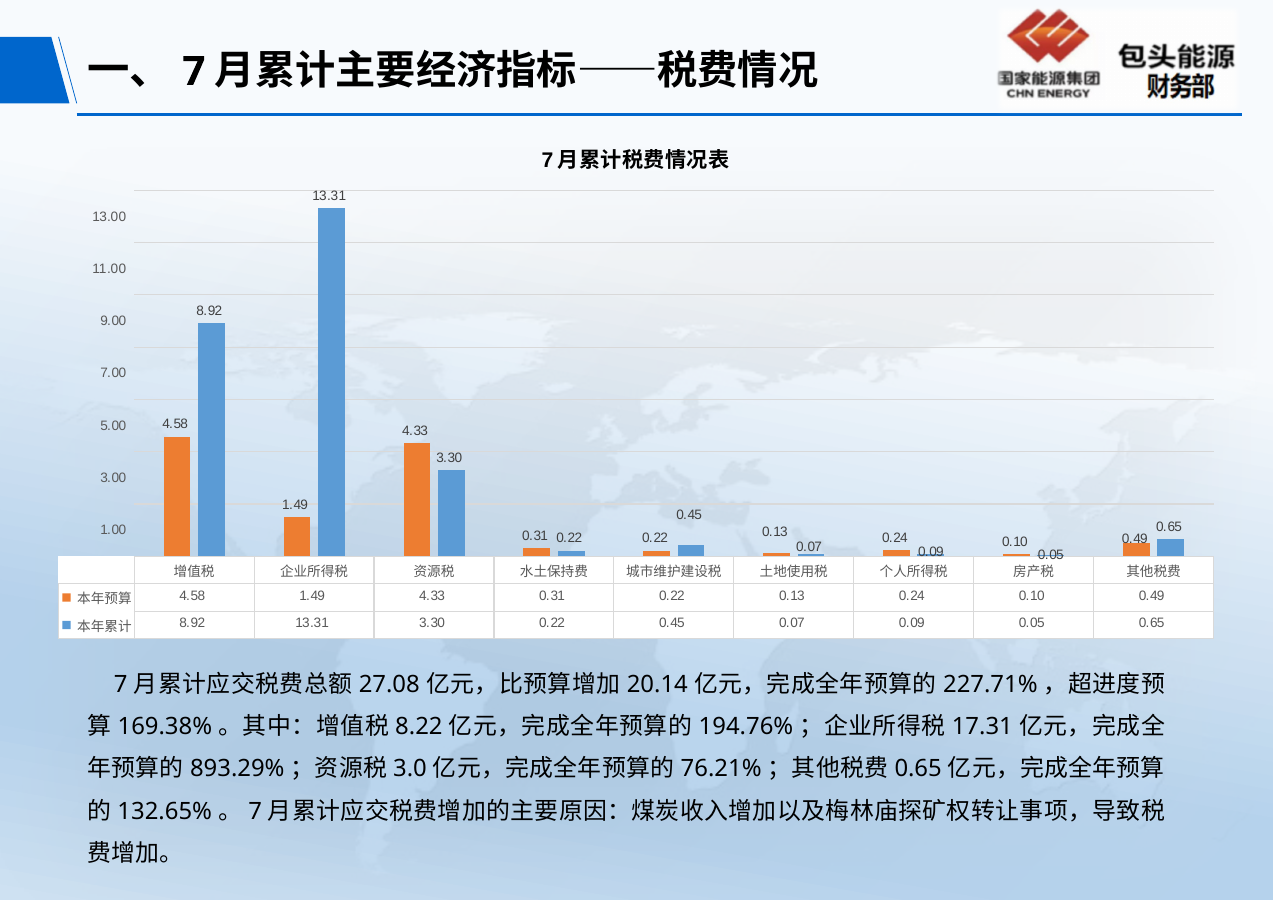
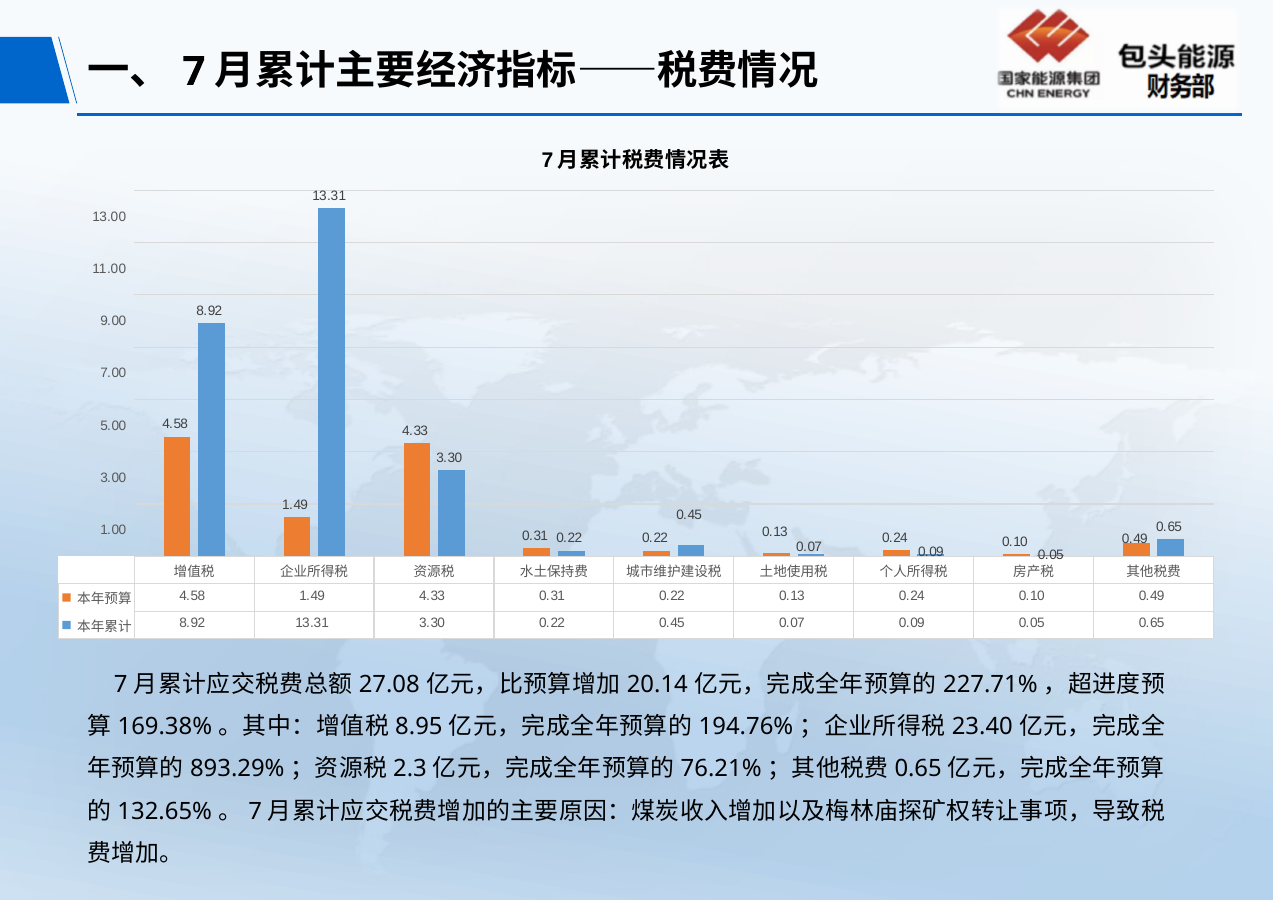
8.22: 8.22 -> 8.95 (419, 727)
17.31: 17.31 -> 23.40 (982, 727)
3.0: 3.0 -> 2.3 (410, 769)
